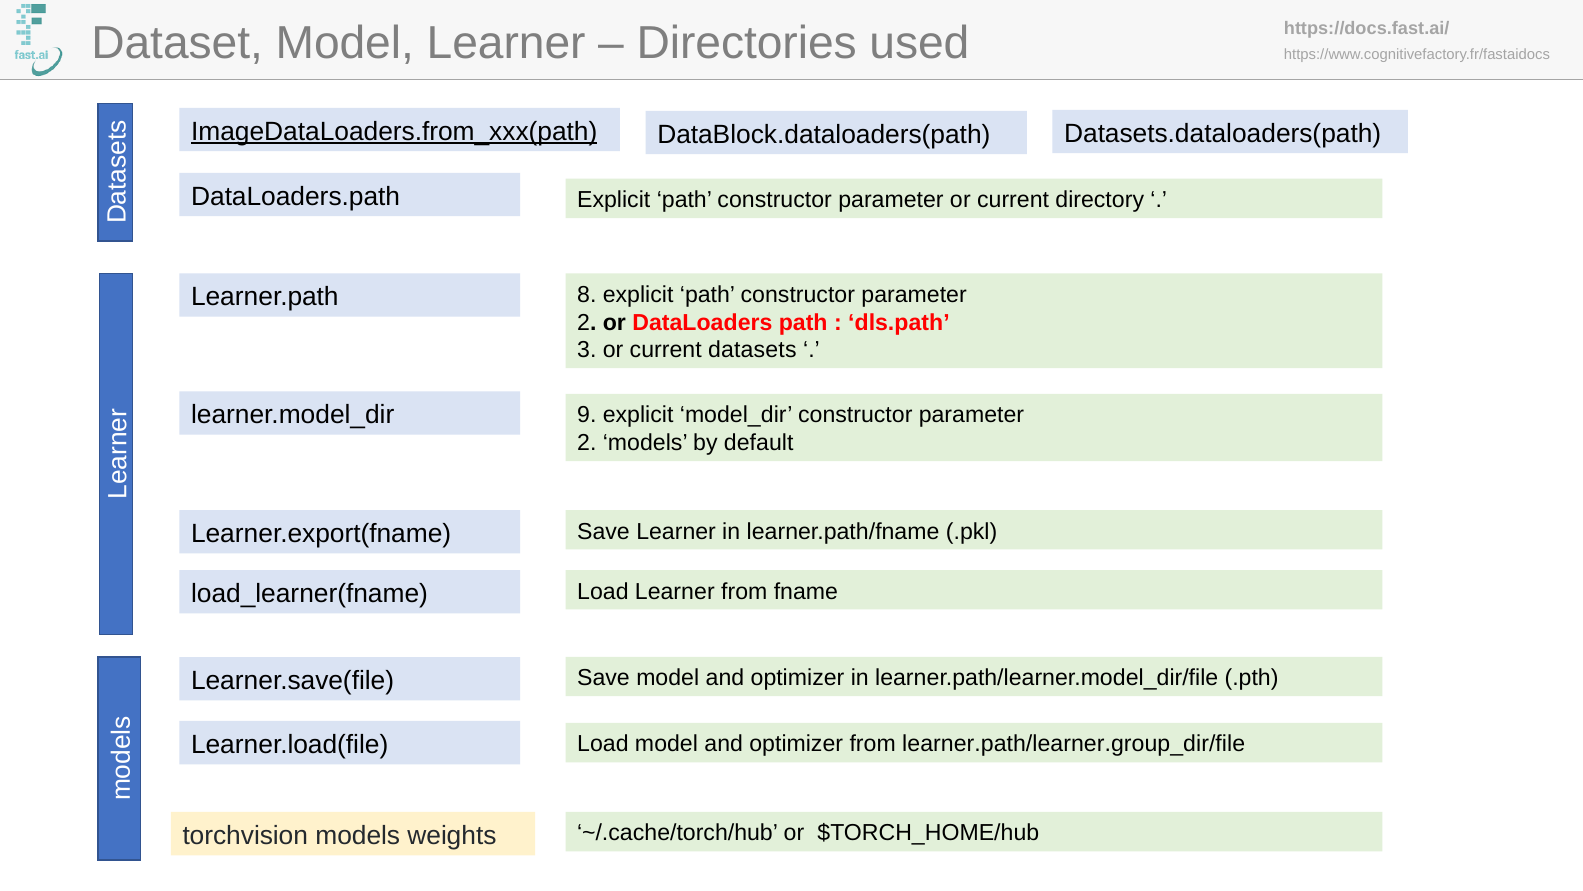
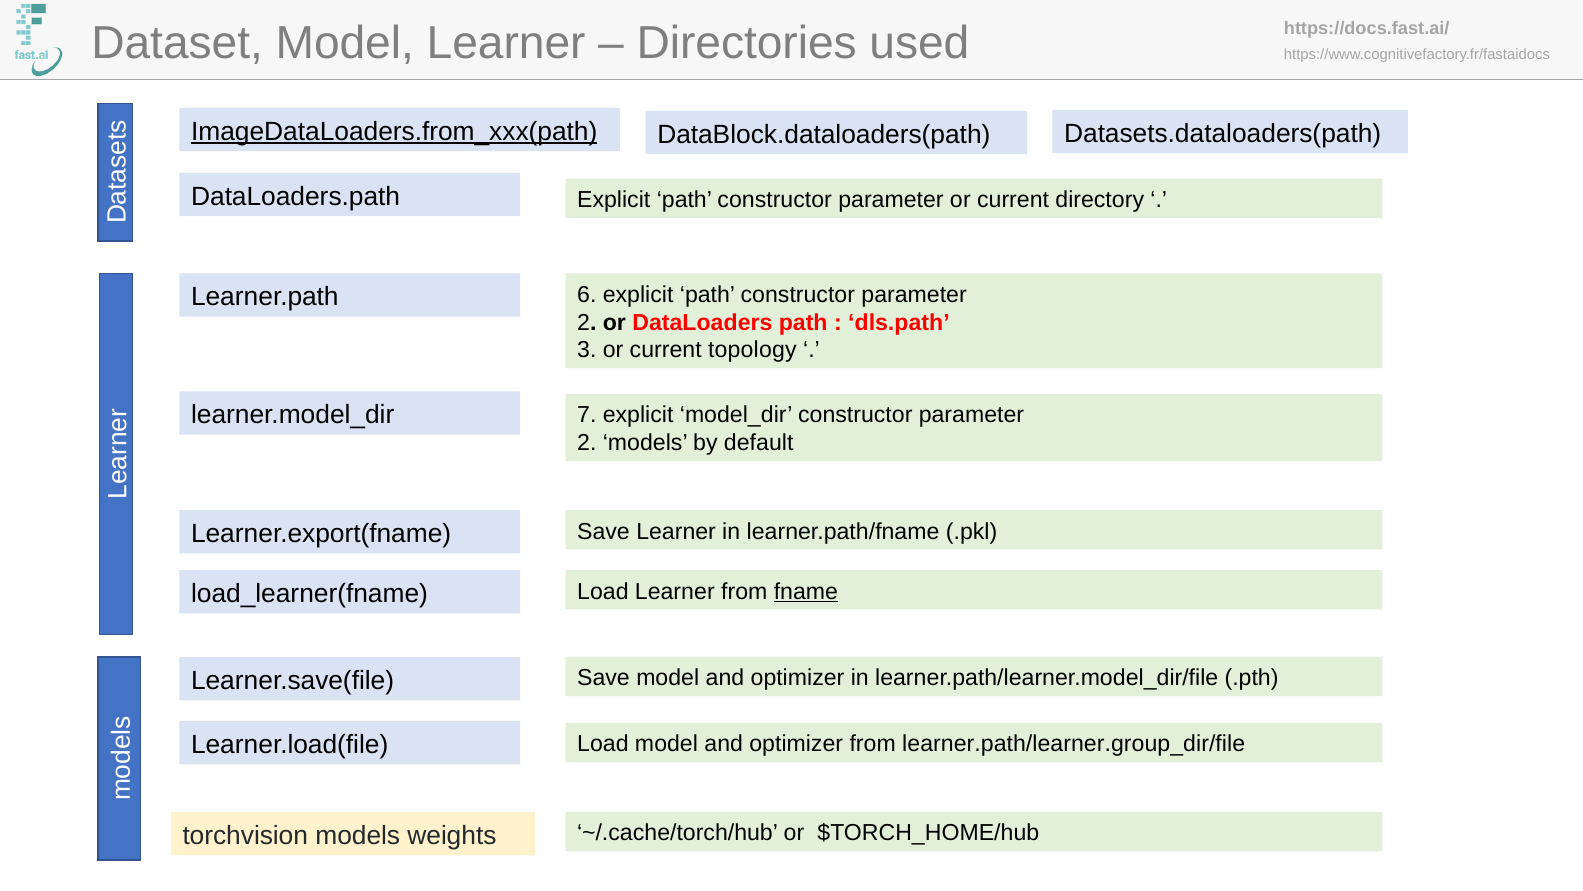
8: 8 -> 6 (587, 295)
datasets: datasets -> topology (752, 350)
9: 9 -> 7 (587, 415)
fname underline: none -> present (806, 591)
